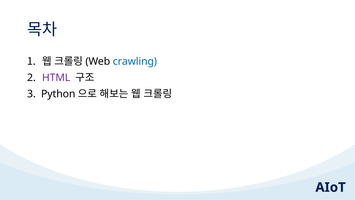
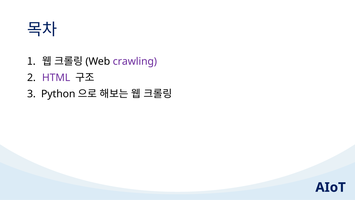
crawling colour: blue -> purple (135, 61)
